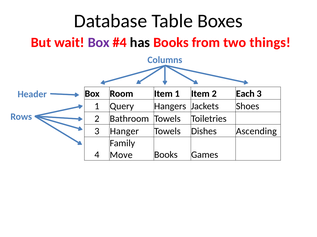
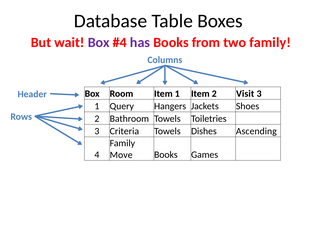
has colour: black -> purple (140, 43)
two things: things -> family (270, 43)
Each: Each -> Visit (245, 94)
Hanger: Hanger -> Criteria (124, 132)
